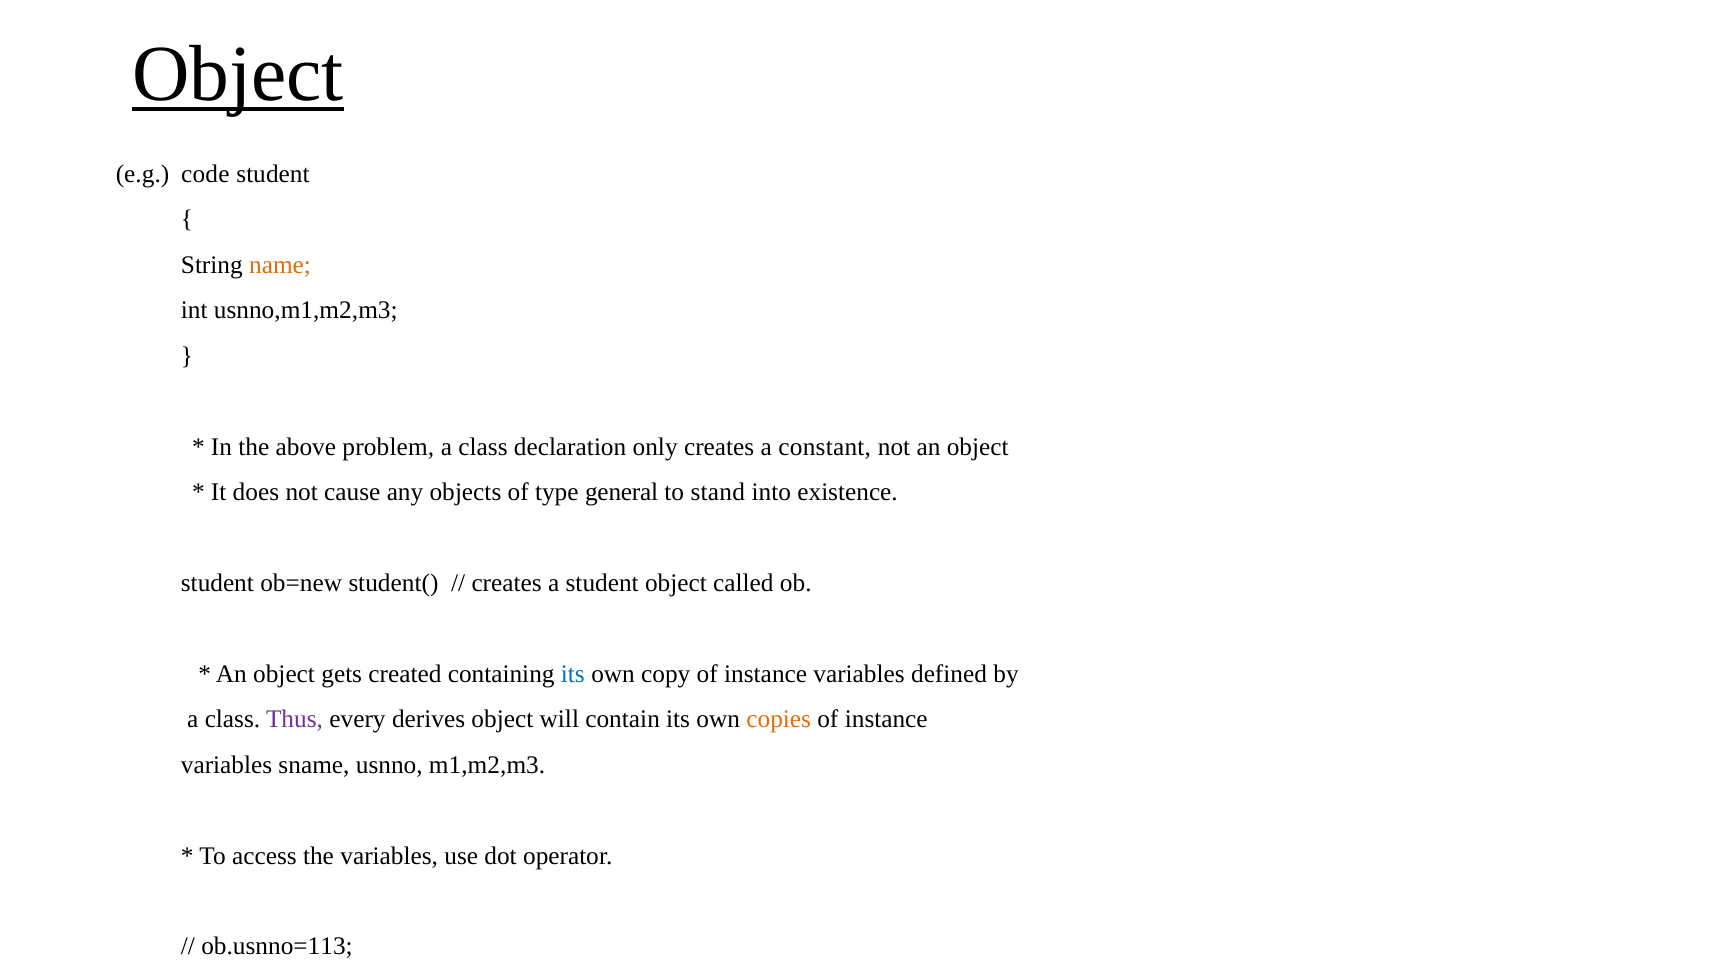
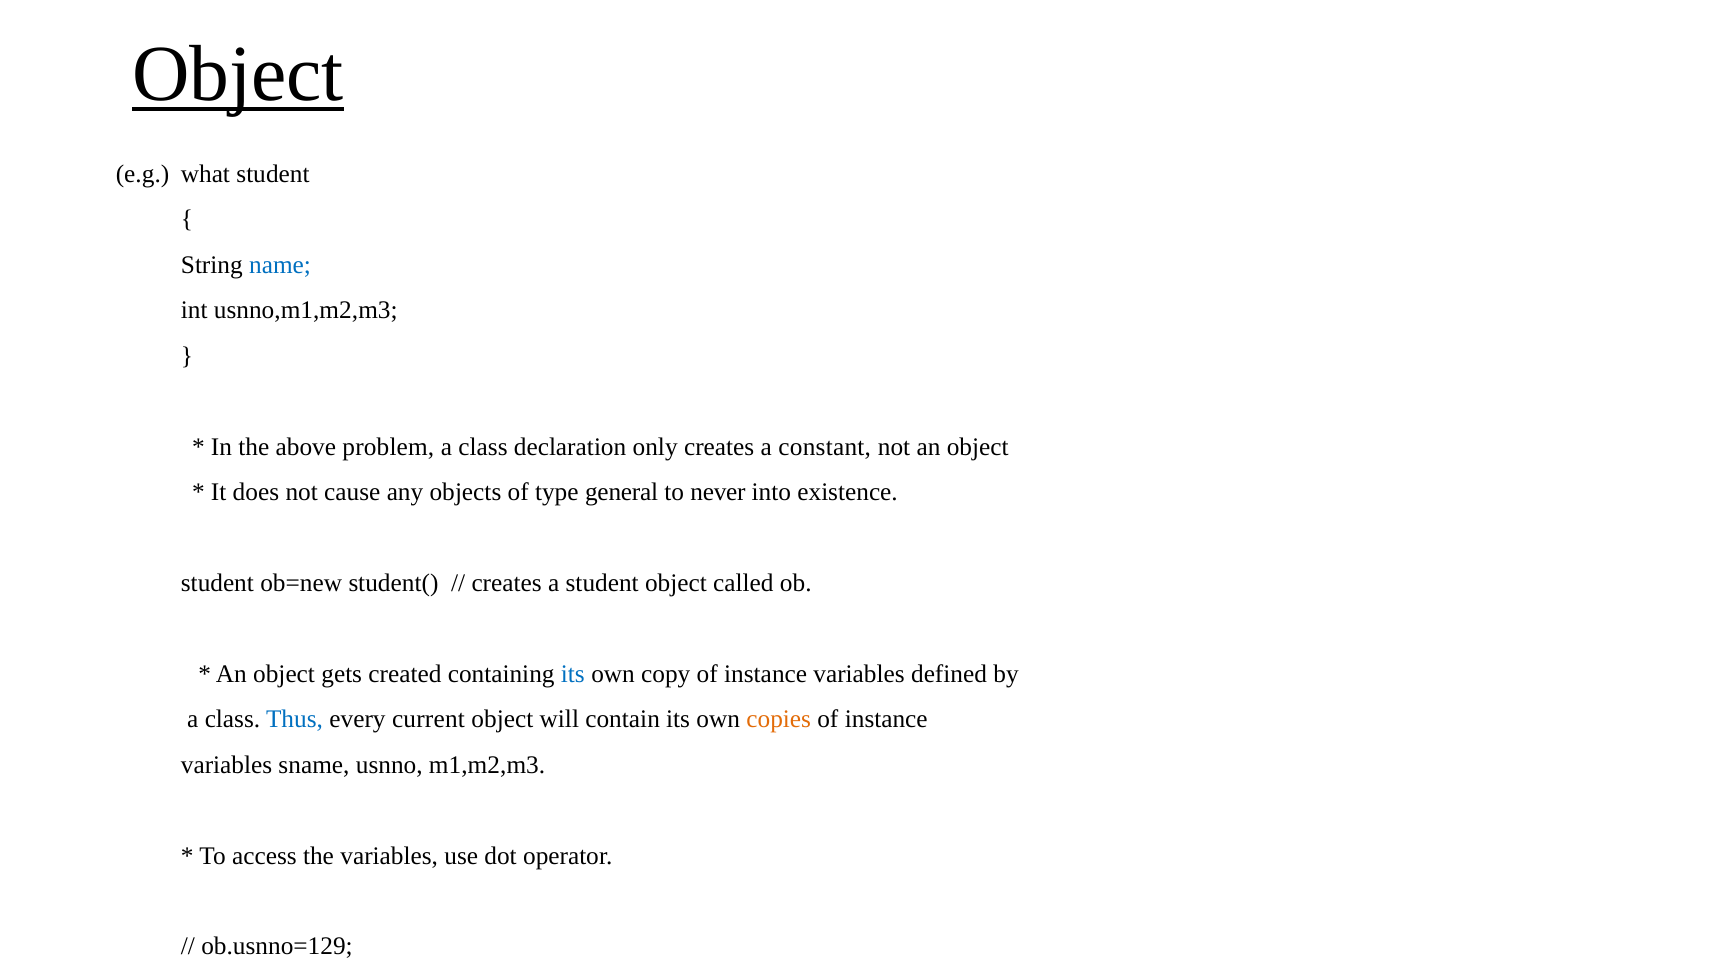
code: code -> what (205, 174)
name colour: orange -> blue (280, 265)
stand: stand -> never (718, 492)
Thus colour: purple -> blue (295, 719)
derives: derives -> current (428, 719)
ob.usnno=113: ob.usnno=113 -> ob.usnno=129 (277, 946)
